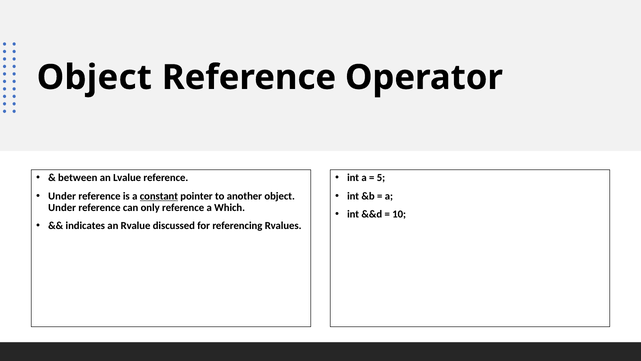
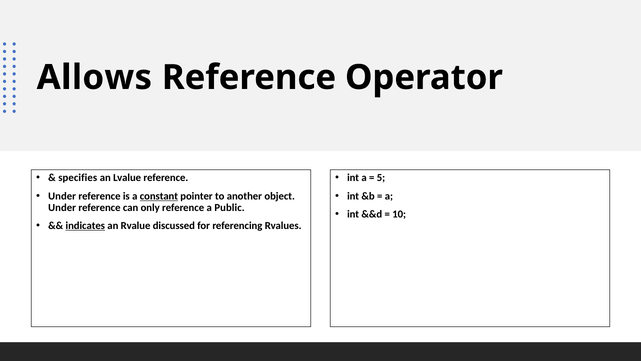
Object: Object -> Allows (94, 77)
between: between -> specifies (78, 178)
Which: Which -> Public (230, 207)
indicates underline: none -> present (85, 226)
